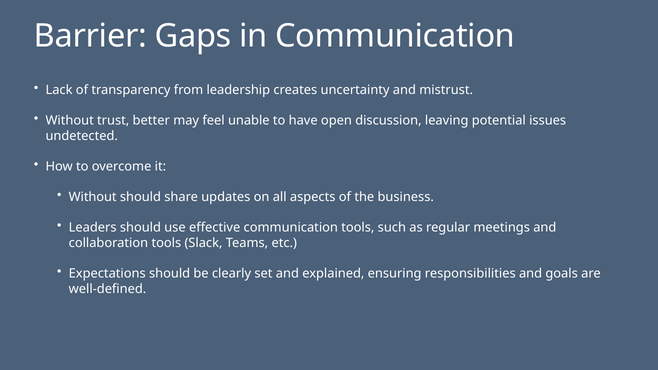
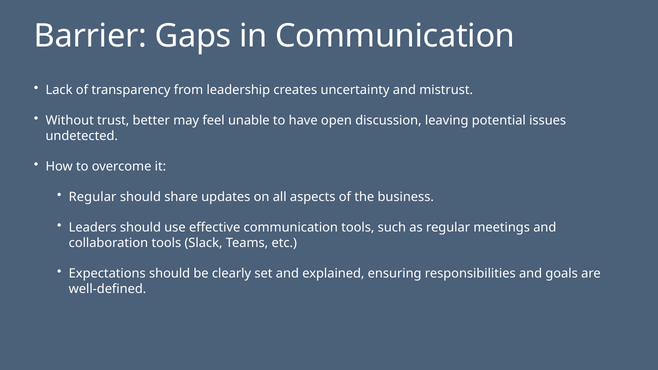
Without: Without -> Regular (93, 197)
